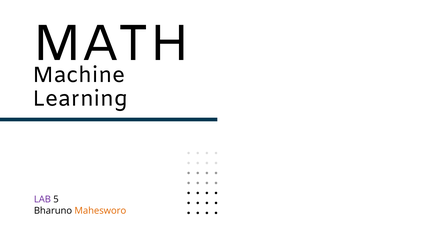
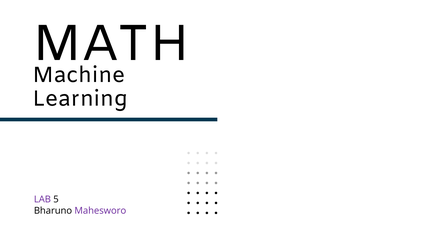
Mahesworo colour: orange -> purple (100, 211)
